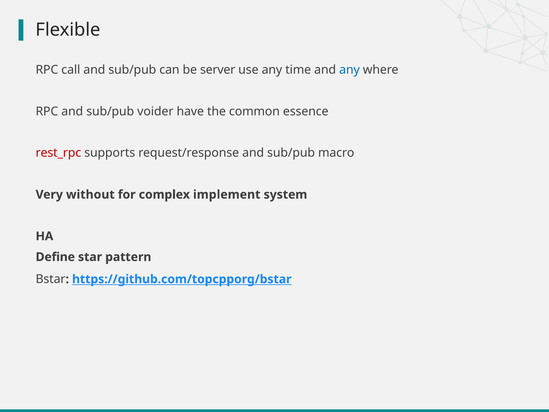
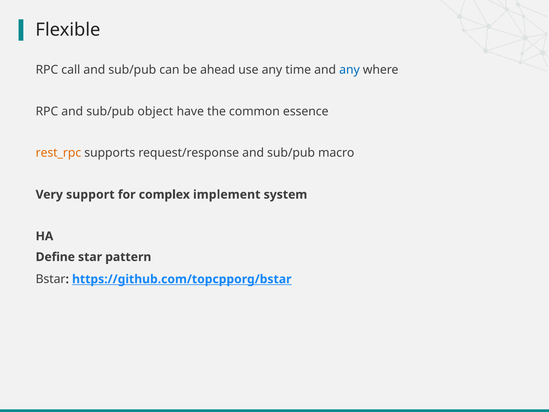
server: server -> ahead (218, 70)
voider: voider -> object (155, 111)
rest_rpc colour: red -> orange (58, 153)
without: without -> support (90, 194)
